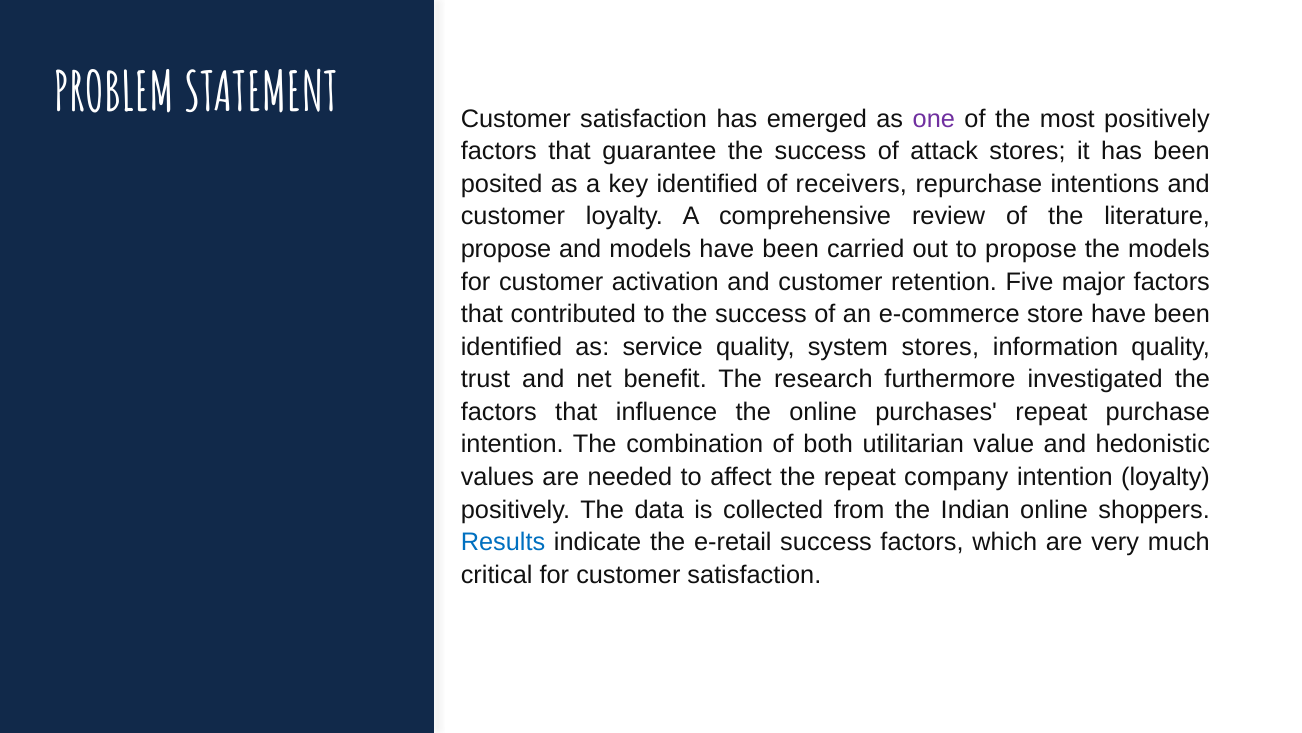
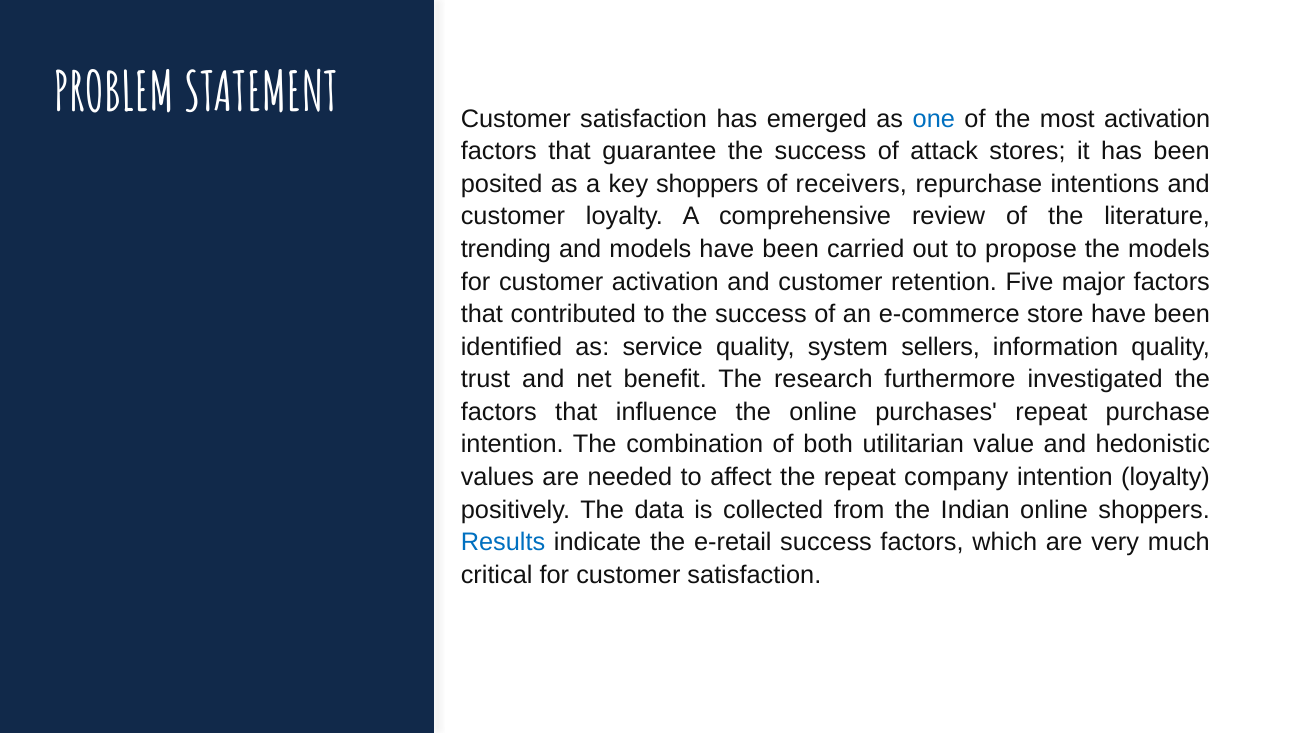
one colour: purple -> blue (934, 119)
most positively: positively -> activation (1157, 119)
key identified: identified -> shoppers (707, 184)
propose: propose -> trending (506, 249)
system stores: stores -> sellers (941, 347)
